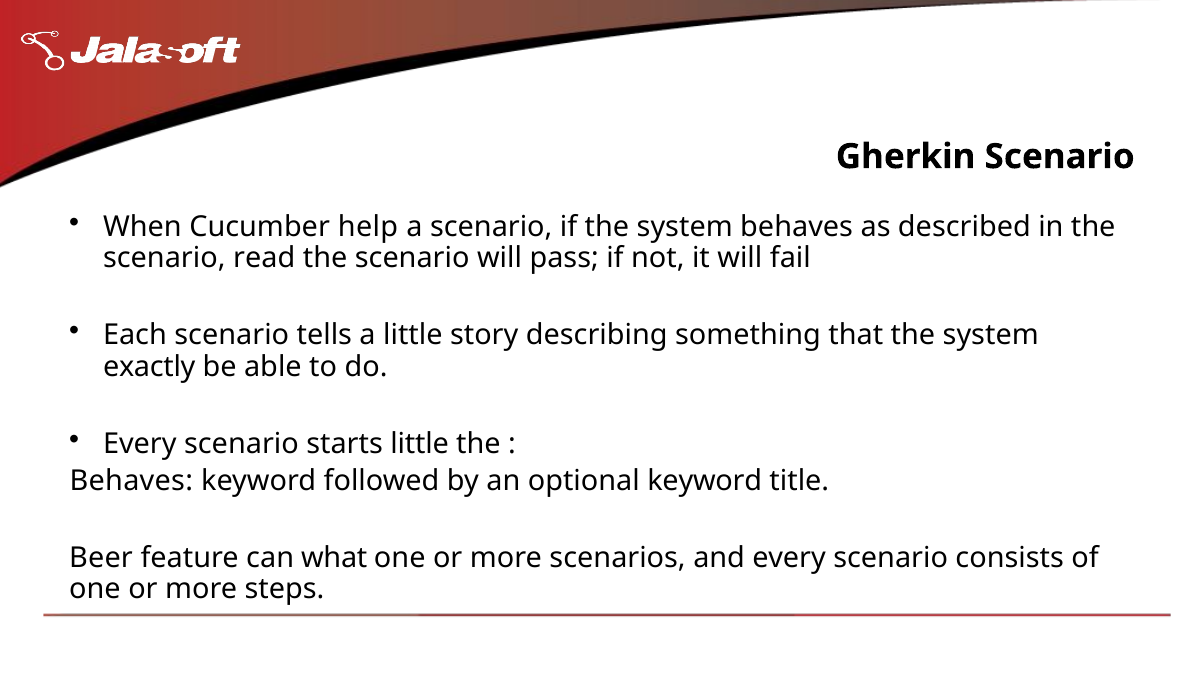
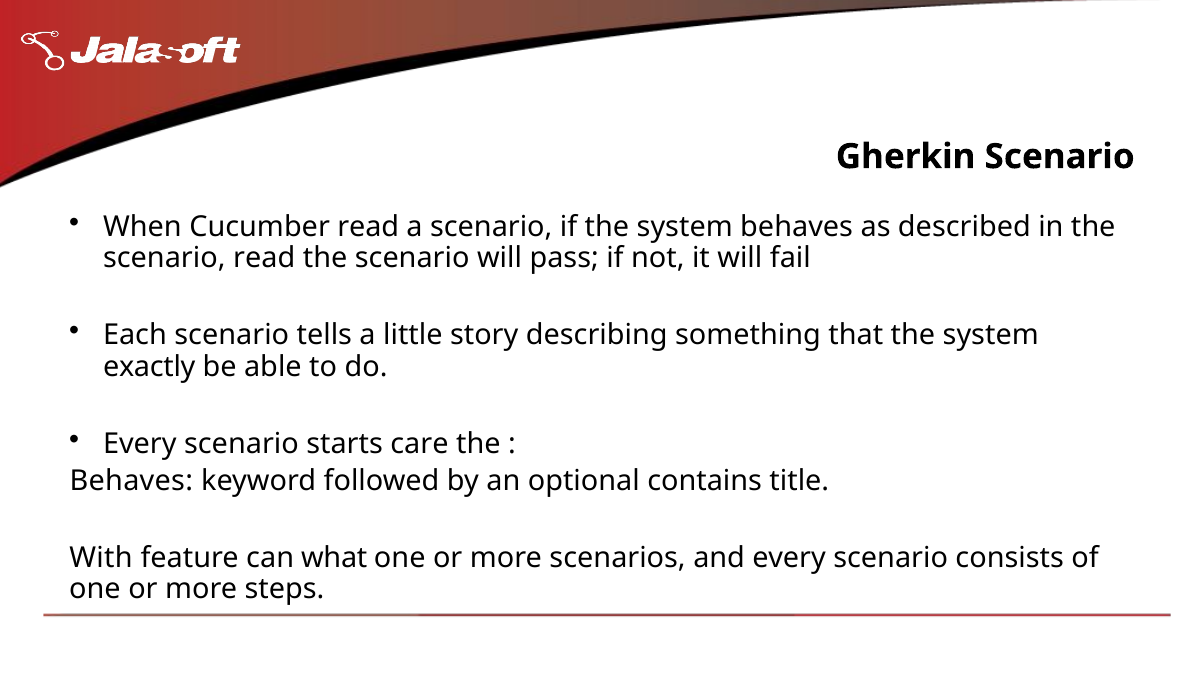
Cucumber help: help -> read (368, 227)
starts little: little -> care (419, 444)
optional keyword: keyword -> contains (705, 481)
Beer: Beer -> With (101, 558)
